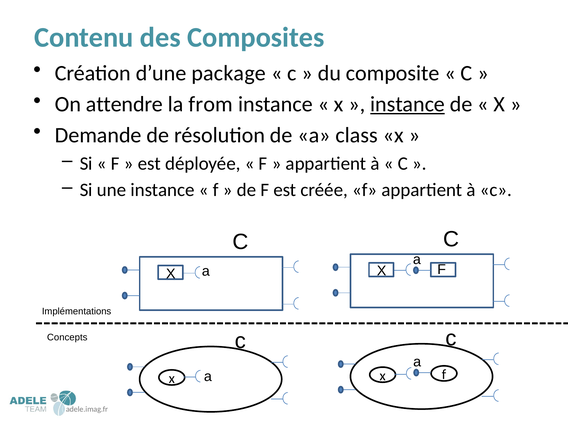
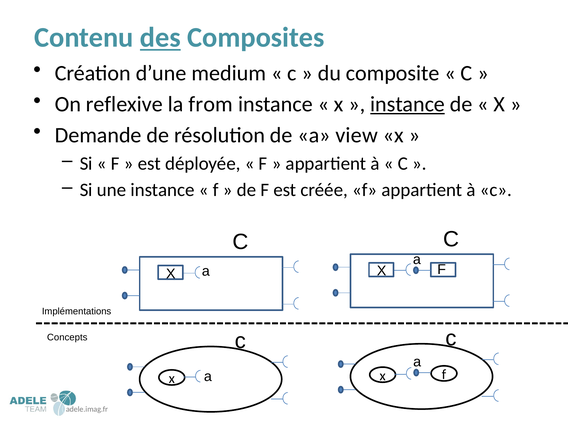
des underline: none -> present (160, 37)
package: package -> medium (229, 73)
attendre: attendre -> reflexive (124, 104)
class: class -> view (357, 135)
